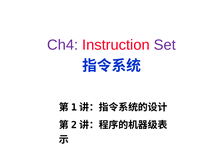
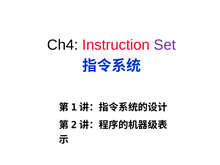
Ch4 colour: purple -> black (63, 45)
